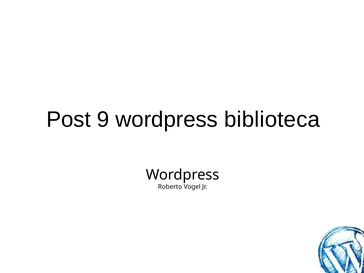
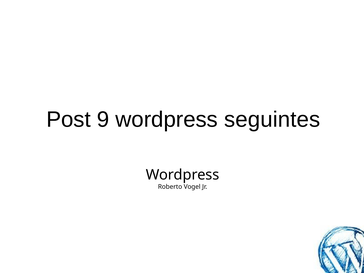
biblioteca: biblioteca -> seguintes (272, 120)
